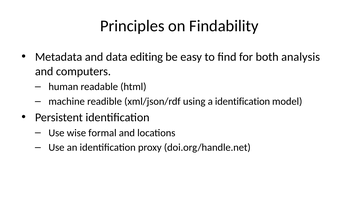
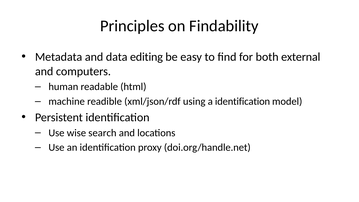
analysis: analysis -> external (301, 57)
formal: formal -> search (102, 133)
